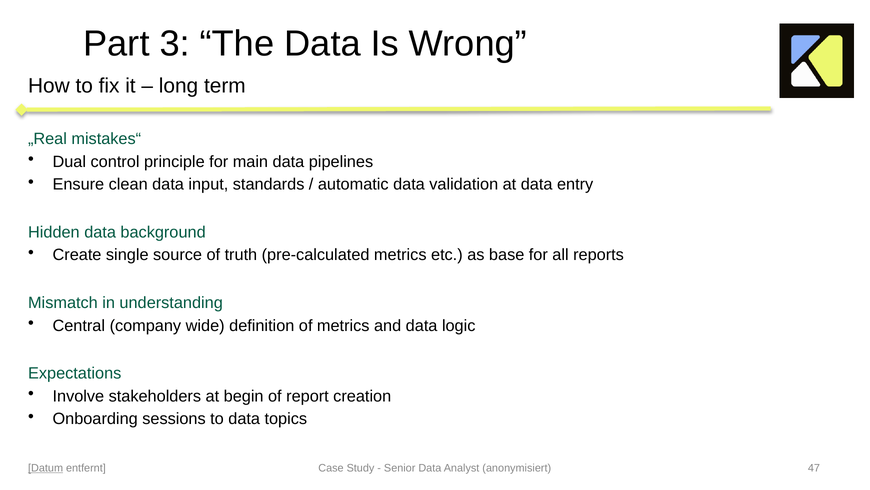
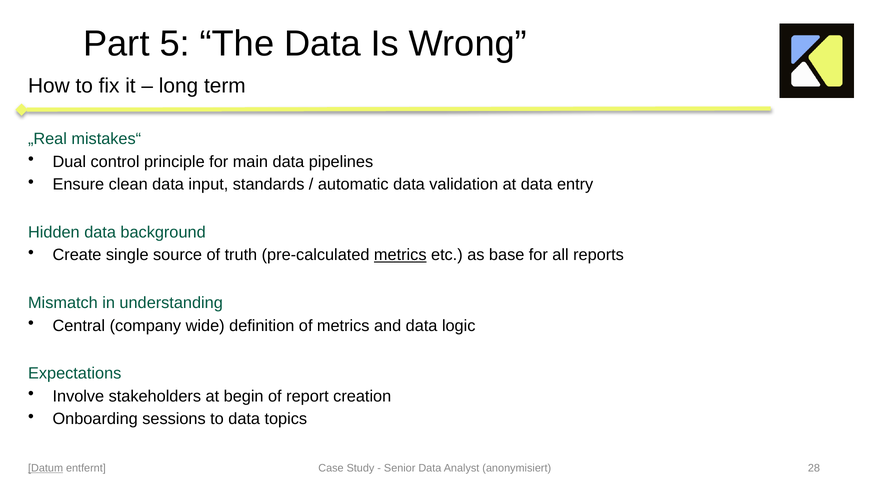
3: 3 -> 5 (175, 44)
metrics underline: none -> present (400, 255)
47: 47 -> 28 (814, 467)
